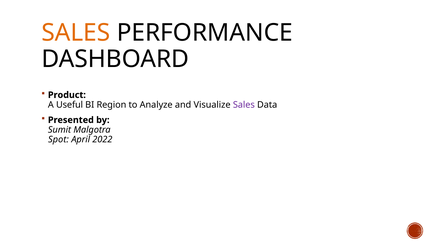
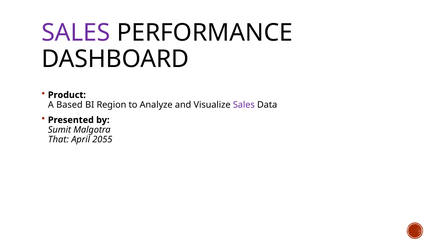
SALES colour: orange -> purple (76, 33)
Useful: Useful -> Based (69, 105)
Spot: Spot -> That (58, 139)
2022: 2022 -> 2055 (102, 139)
